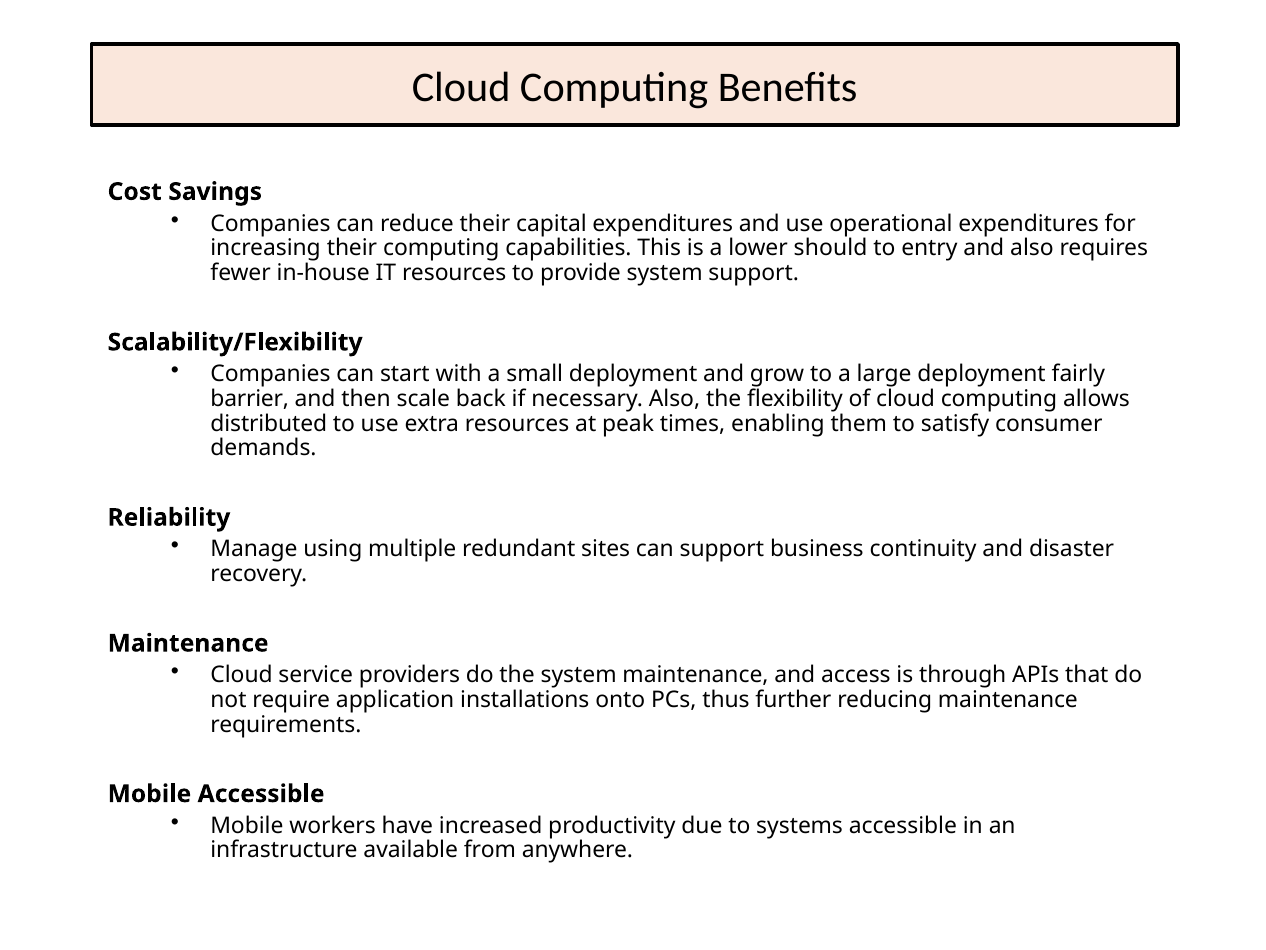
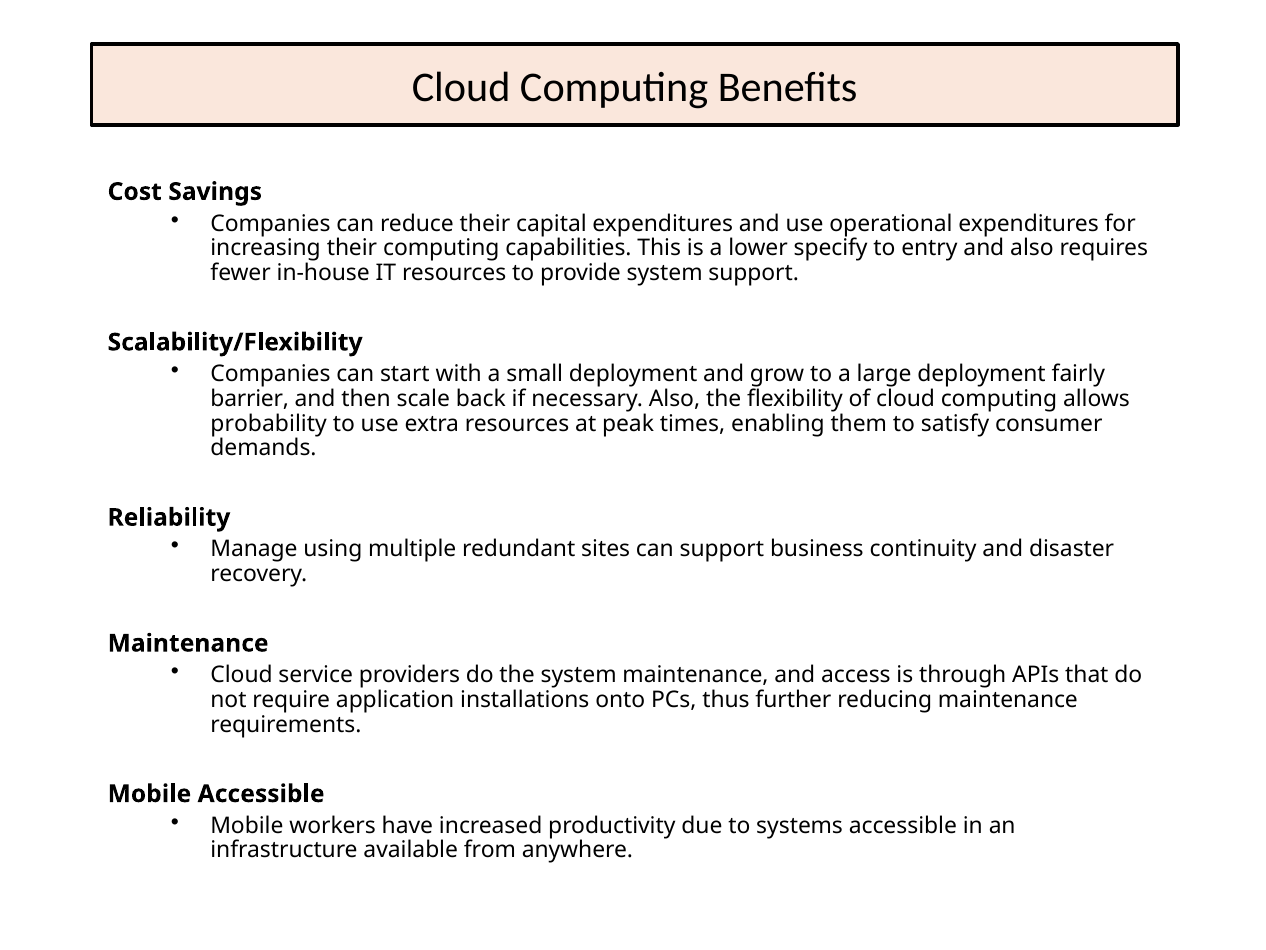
should: should -> specify (831, 248)
distributed: distributed -> probability (269, 423)
